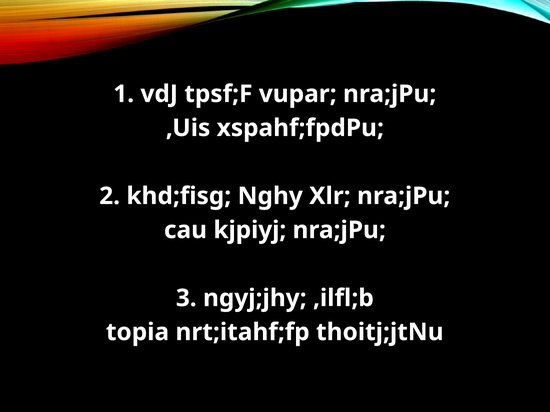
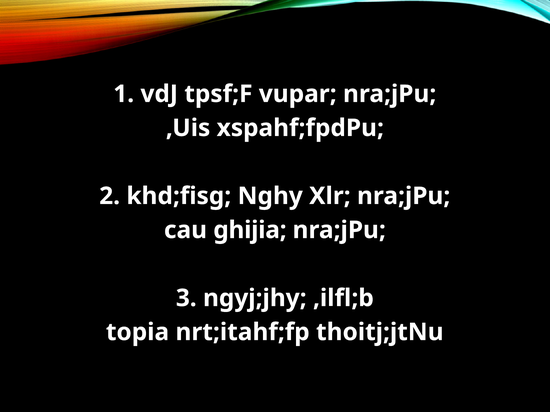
kjpiyj: kjpiyj -> ghijia (250, 230)
